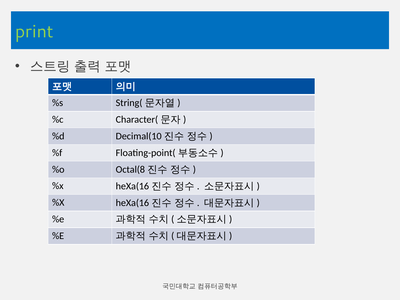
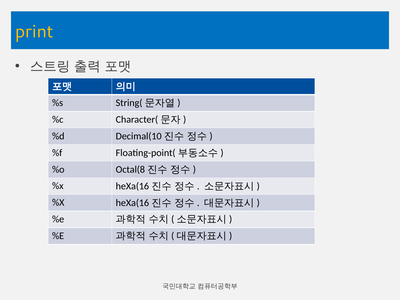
print colour: light green -> yellow (34, 32)
